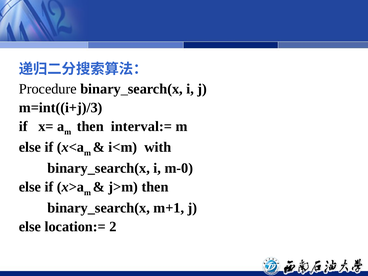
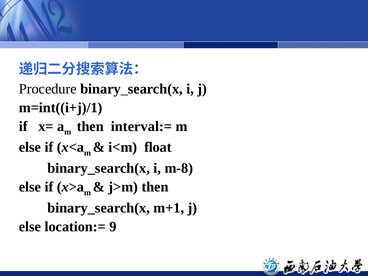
m=int((i+j)/3: m=int((i+j)/3 -> m=int((i+j)/1 (61, 108)
with: with -> float (158, 147)
m-0: m-0 -> m-8 (179, 168)
2: 2 -> 9 (113, 227)
